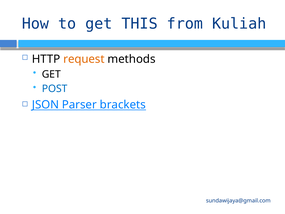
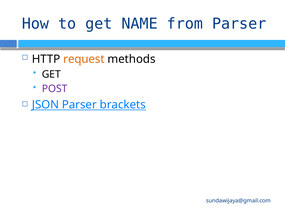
THIS: THIS -> NAME (140, 24)
from Kuliah: Kuliah -> Parser (239, 24)
POST colour: blue -> purple (55, 89)
